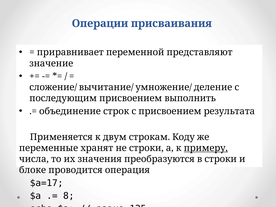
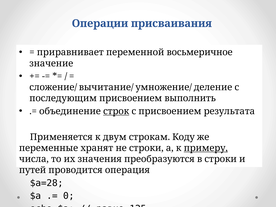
представляют: представляют -> восьмеричное (200, 52)
строк underline: none -> present (116, 111)
блоке: блоке -> путей (33, 170)
$a=17: $a=17 -> $a=28 (47, 183)
8: 8 -> 0 (69, 196)
